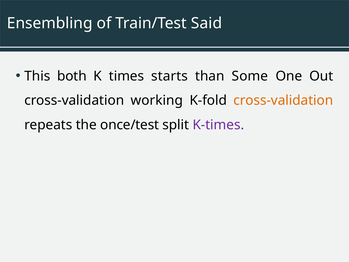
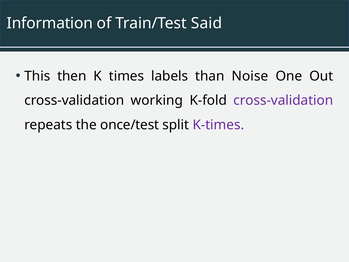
Ensembling: Ensembling -> Information (50, 23)
both: both -> then (72, 76)
starts: starts -> labels (170, 76)
Some: Some -> Noise (250, 76)
cross-validation colour: orange -> purple (283, 100)
